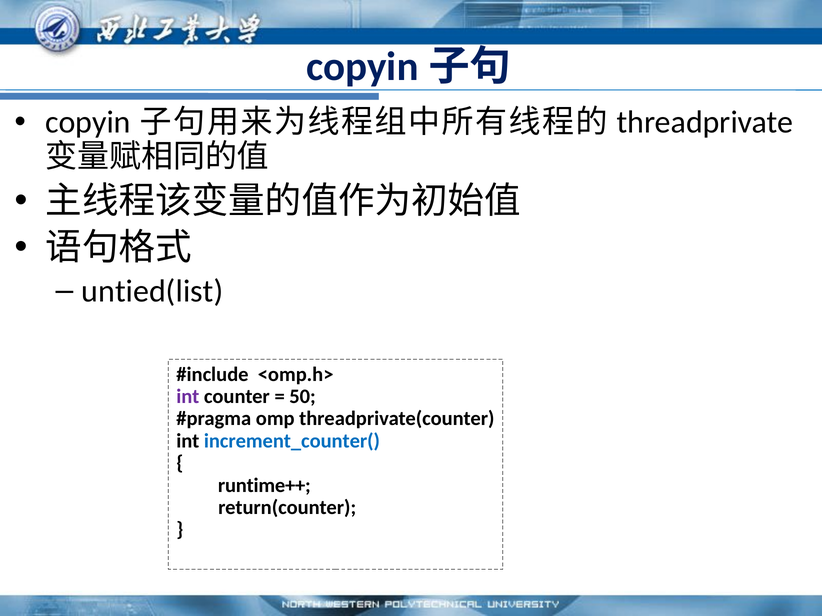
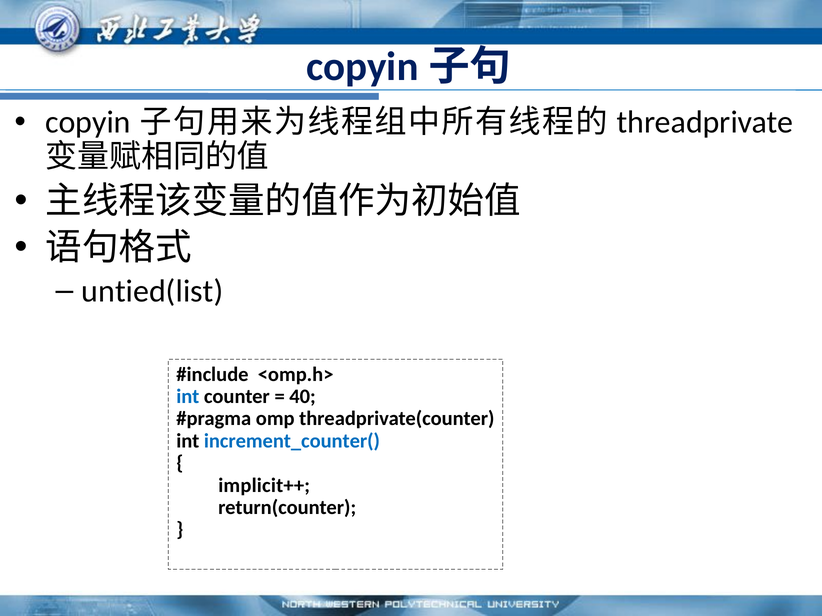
int colour: purple -> blue (188, 397)
50: 50 -> 40 (303, 397)
runtime++: runtime++ -> implicit++ (264, 486)
